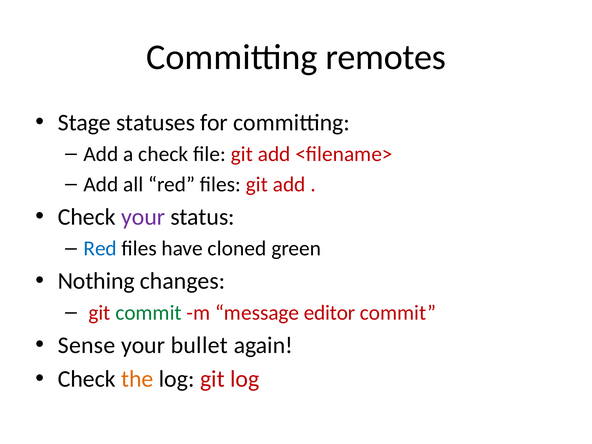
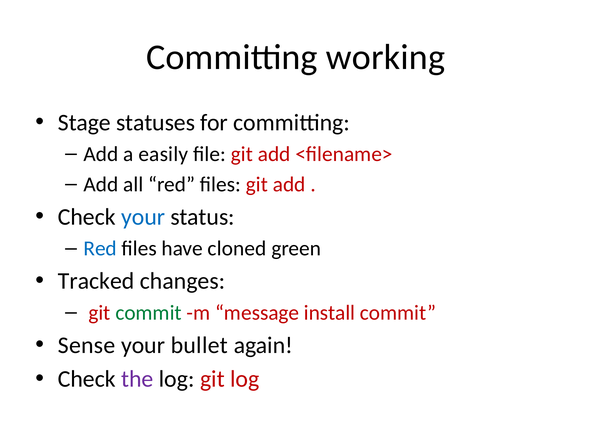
remotes: remotes -> working (385, 57)
a check: check -> easily (163, 154)
your colour: purple -> blue (143, 217)
Nothing: Nothing -> Tracked (96, 281)
editor: editor -> install (330, 313)
the colour: orange -> purple (137, 379)
